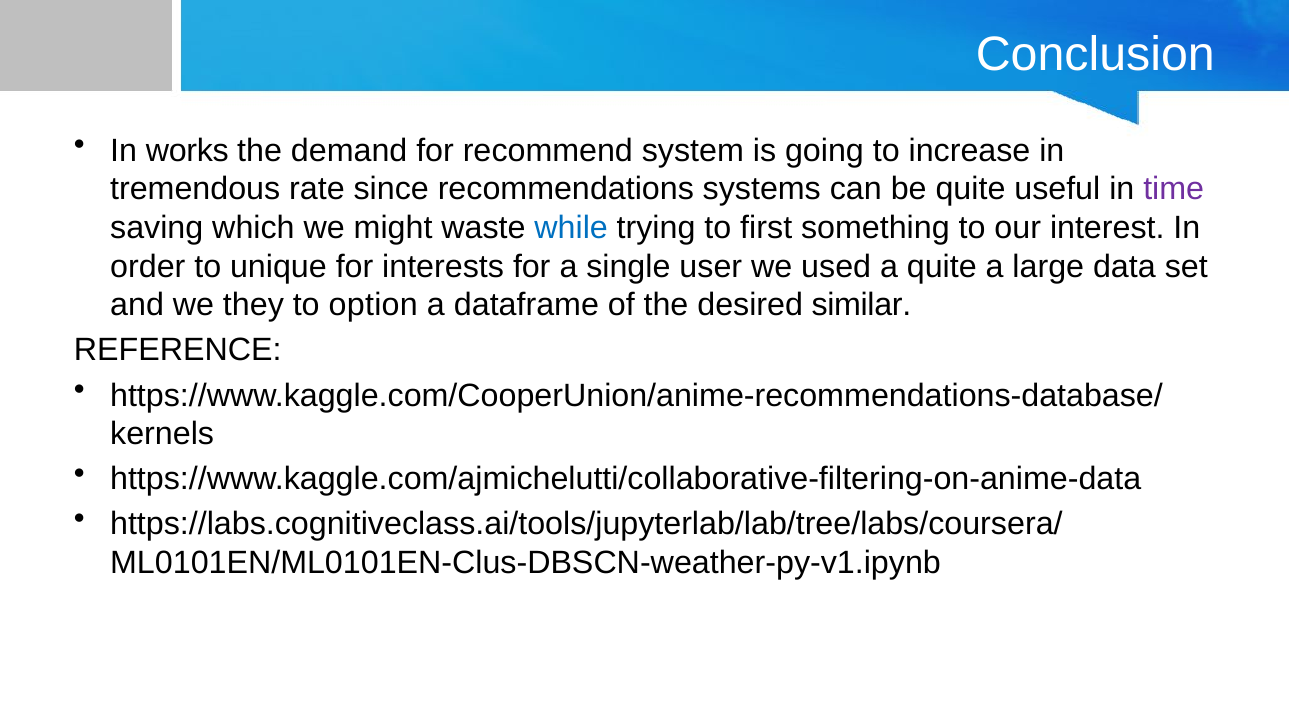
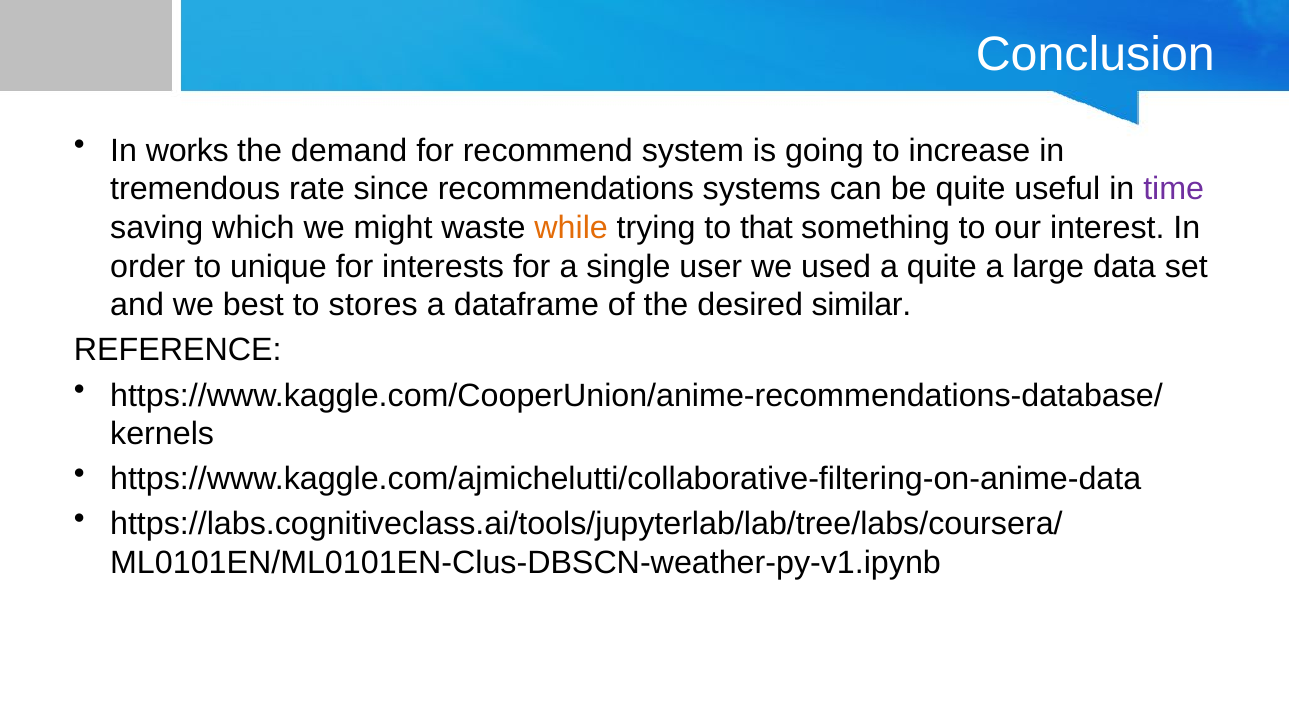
while colour: blue -> orange (571, 228)
first: first -> that (766, 228)
they: they -> best (253, 305)
option: option -> stores (373, 305)
